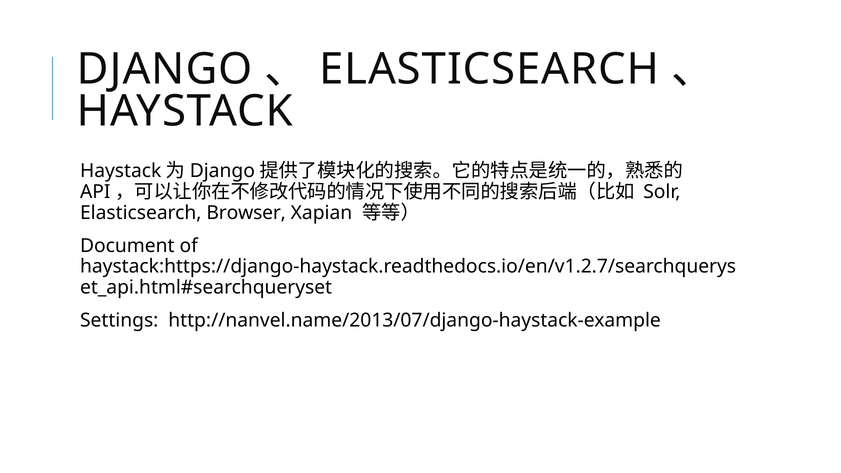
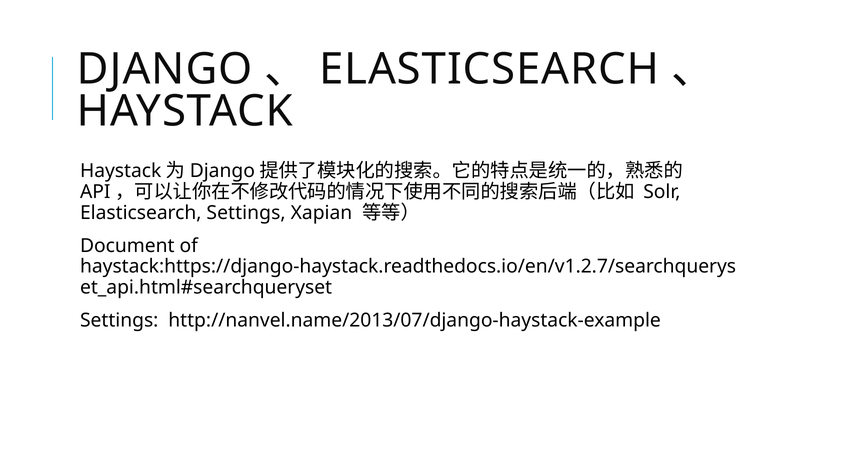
Elasticsearch Browser: Browser -> Settings (246, 213)
